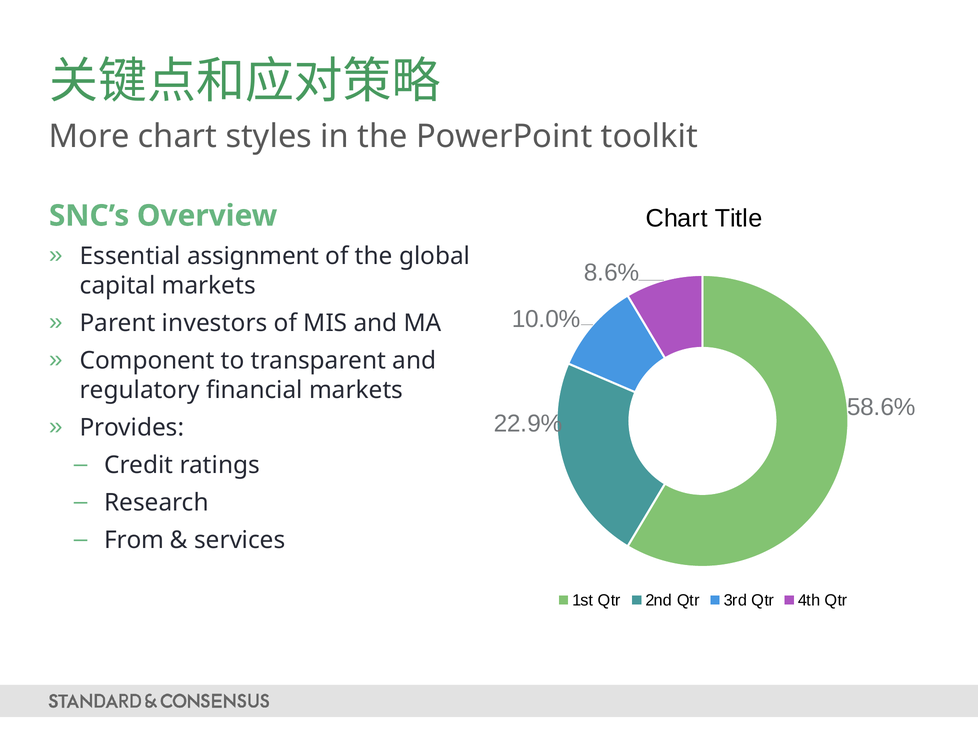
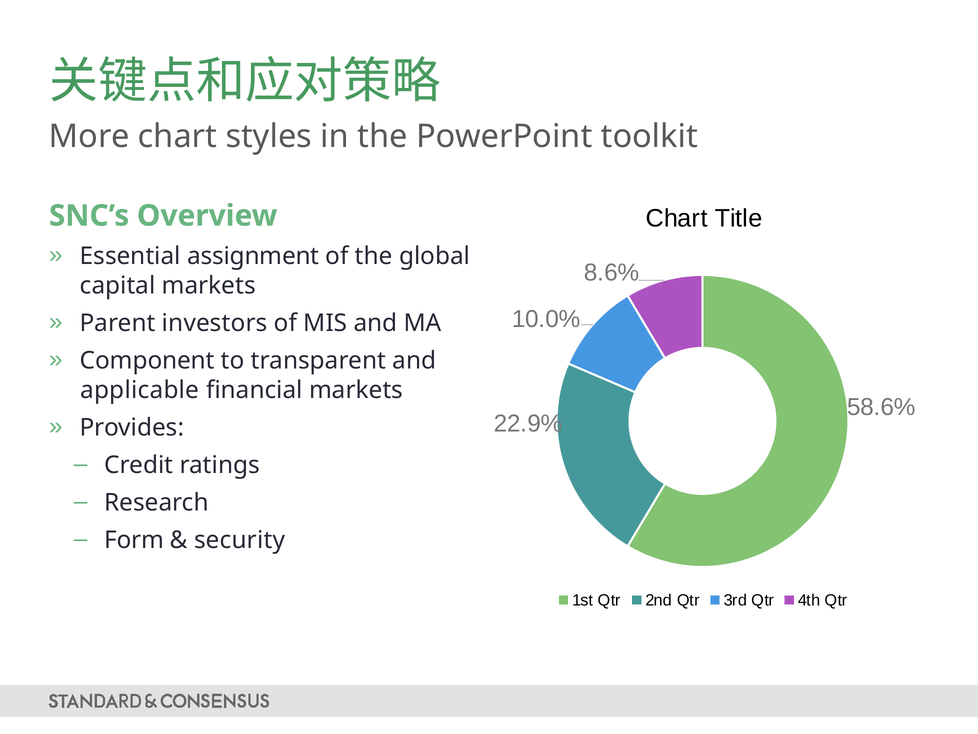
regulatory: regulatory -> applicable (140, 390)
From: From -> Form (134, 540)
services: services -> security (240, 540)
